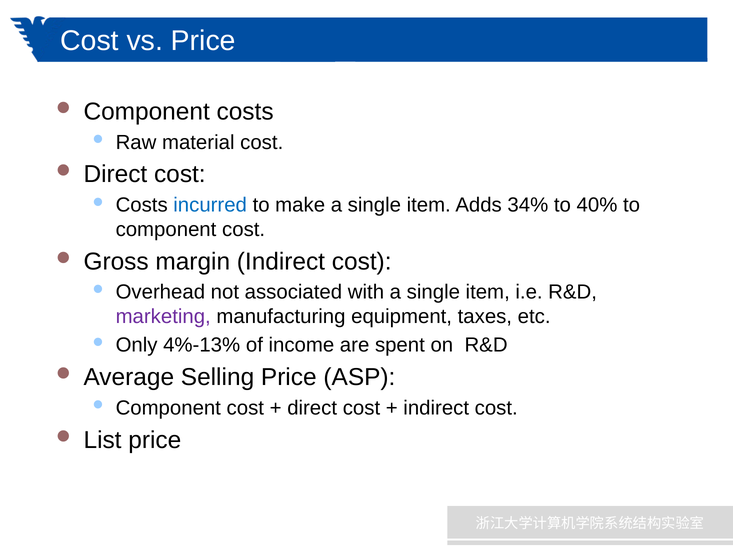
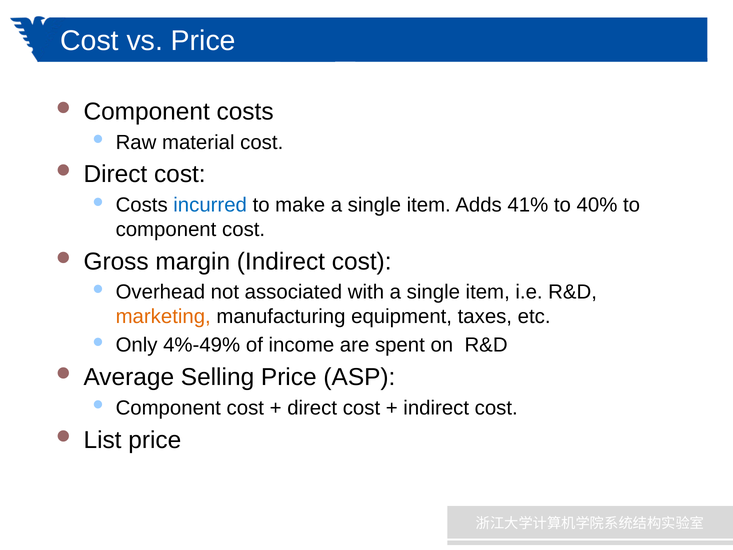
34%: 34% -> 41% (528, 205)
marketing colour: purple -> orange (163, 317)
4%-13%: 4%-13% -> 4%-49% (202, 345)
